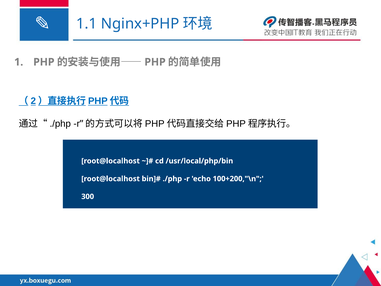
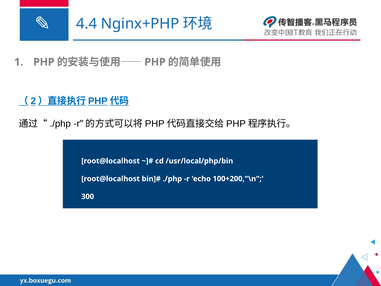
1.1: 1.1 -> 4.4 (87, 24)
